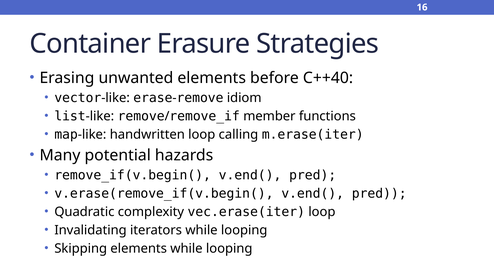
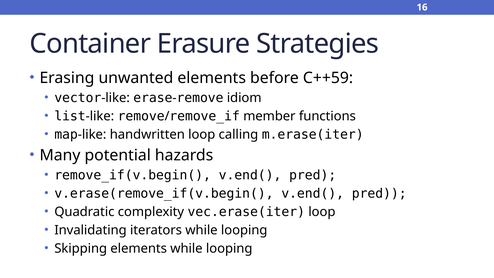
C++40: C++40 -> C++59 (328, 78)
